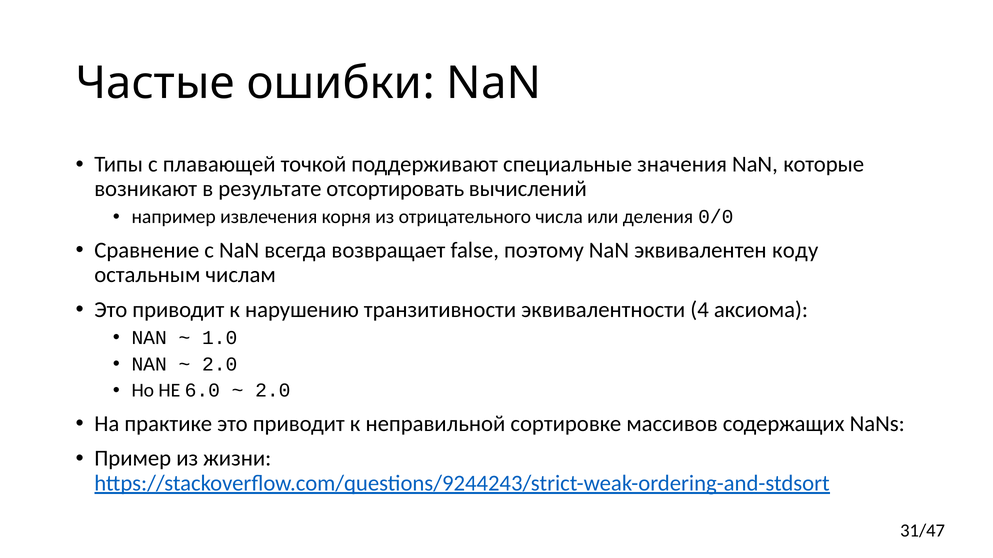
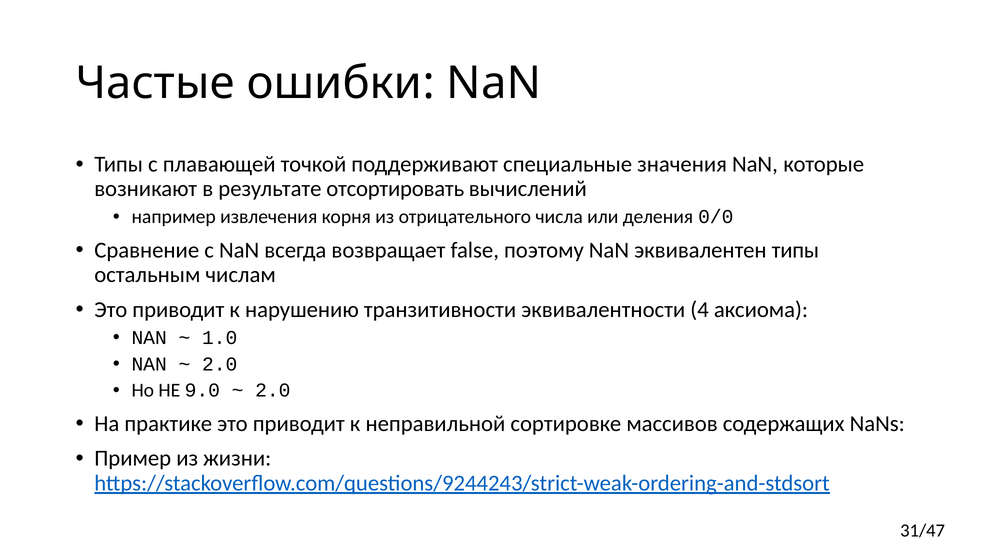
эквивалентен коду: коду -> типы (795, 250)
6.0: 6.0 -> 9.0 (202, 391)
